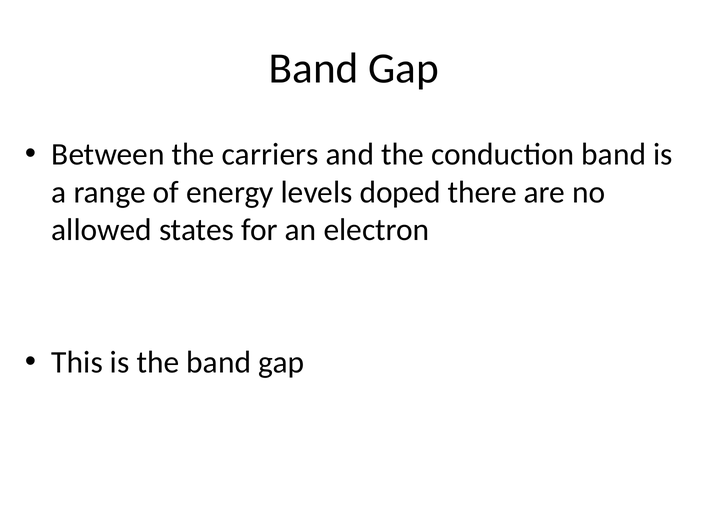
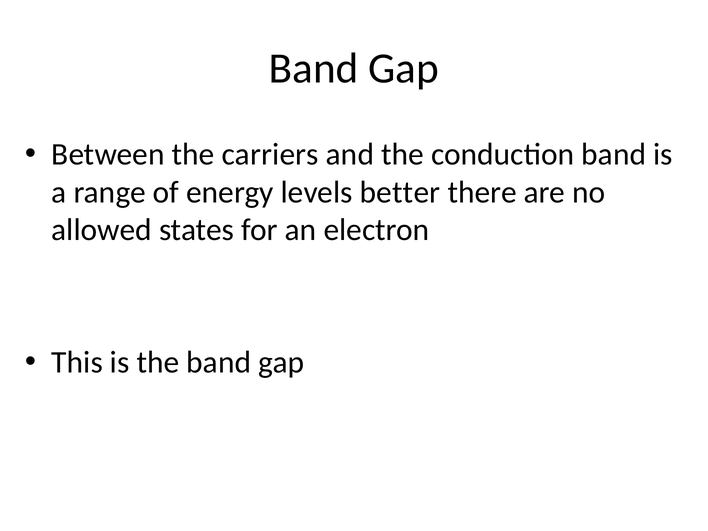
doped: doped -> better (400, 192)
